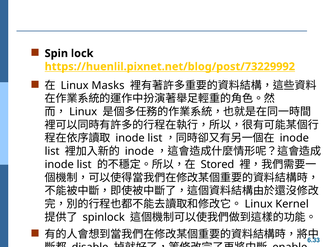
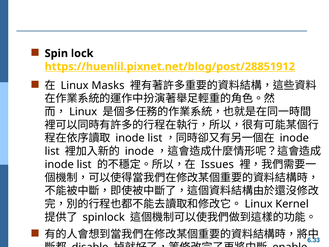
https://huenlil.pixnet.net/blog/post/73229992: https://huenlil.pixnet.net/blog/post/73229992 -> https://huenlil.pixnet.net/blog/post/28851912 (170, 67)
Stored: Stored -> Issues (217, 164)
